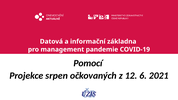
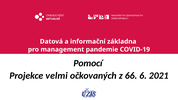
srpen: srpen -> velmi (57, 76)
12: 12 -> 66 (131, 76)
